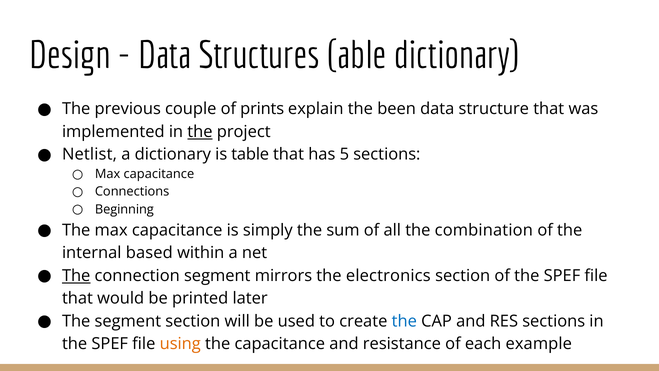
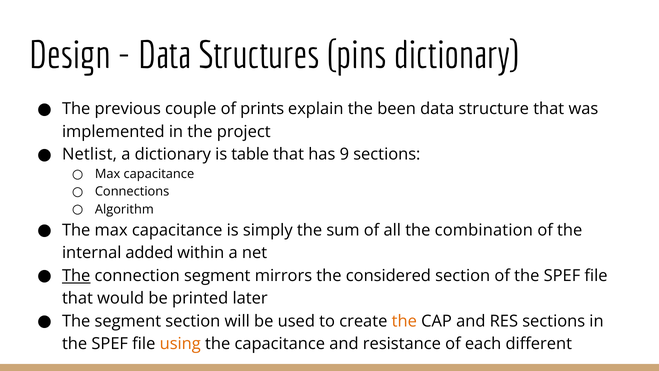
able: able -> pins (357, 56)
the underline: present -> none (200, 132)
5: 5 -> 9 (344, 154)
Beginning: Beginning -> Algorithm (124, 209)
based: based -> added (149, 253)
electronics: electronics -> considered (388, 276)
the colour: blue -> orange (404, 321)
example: example -> different (539, 344)
